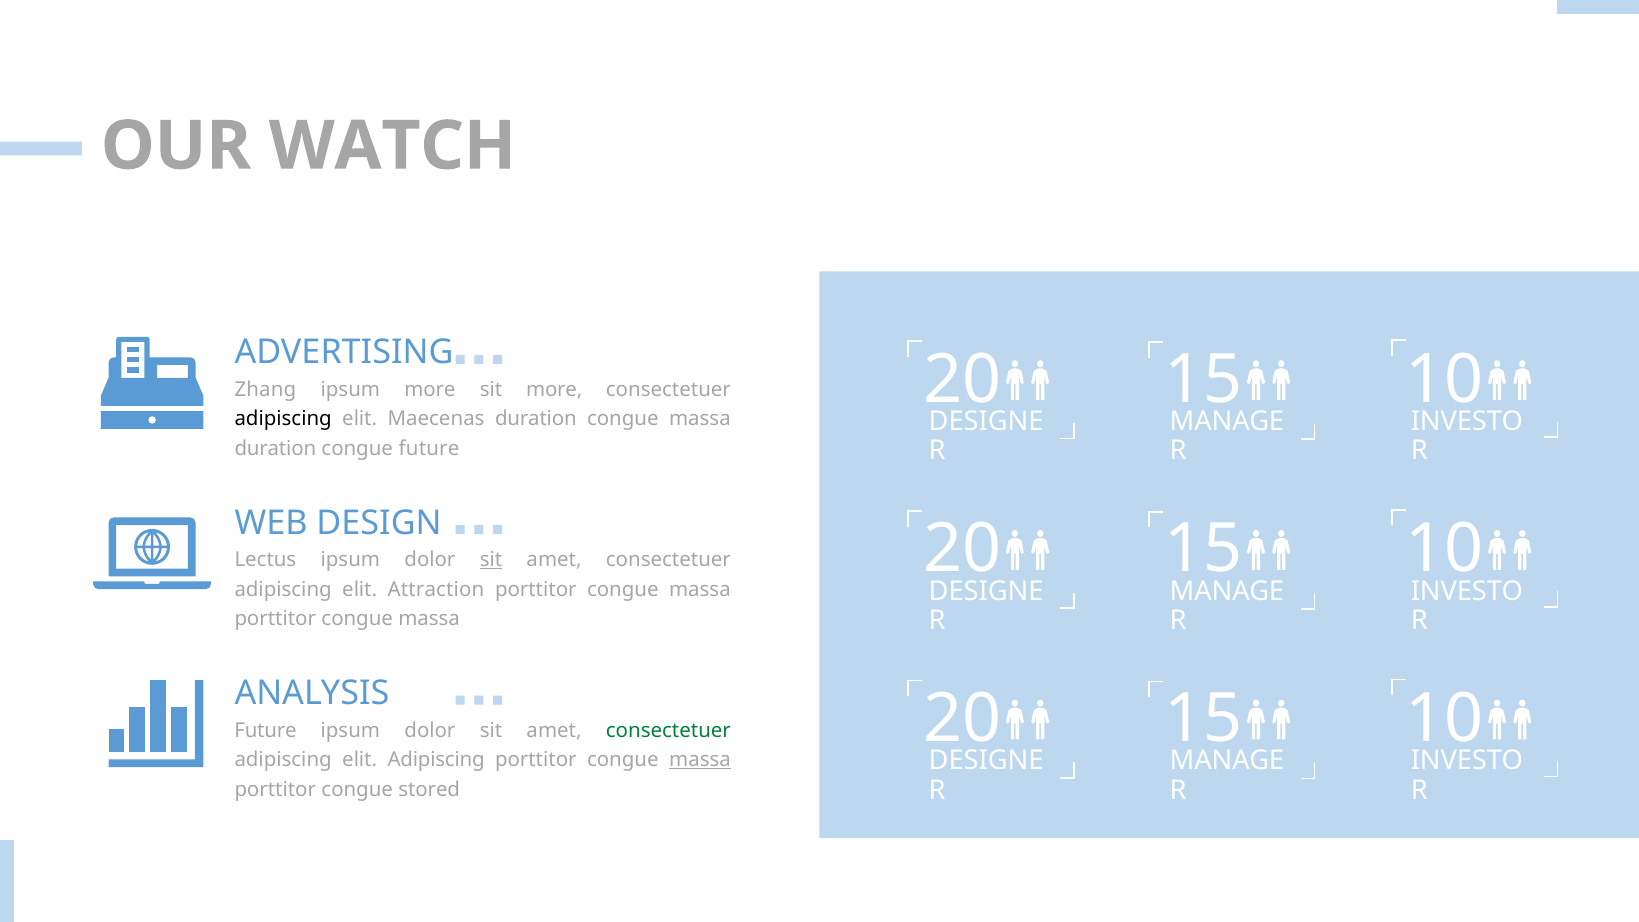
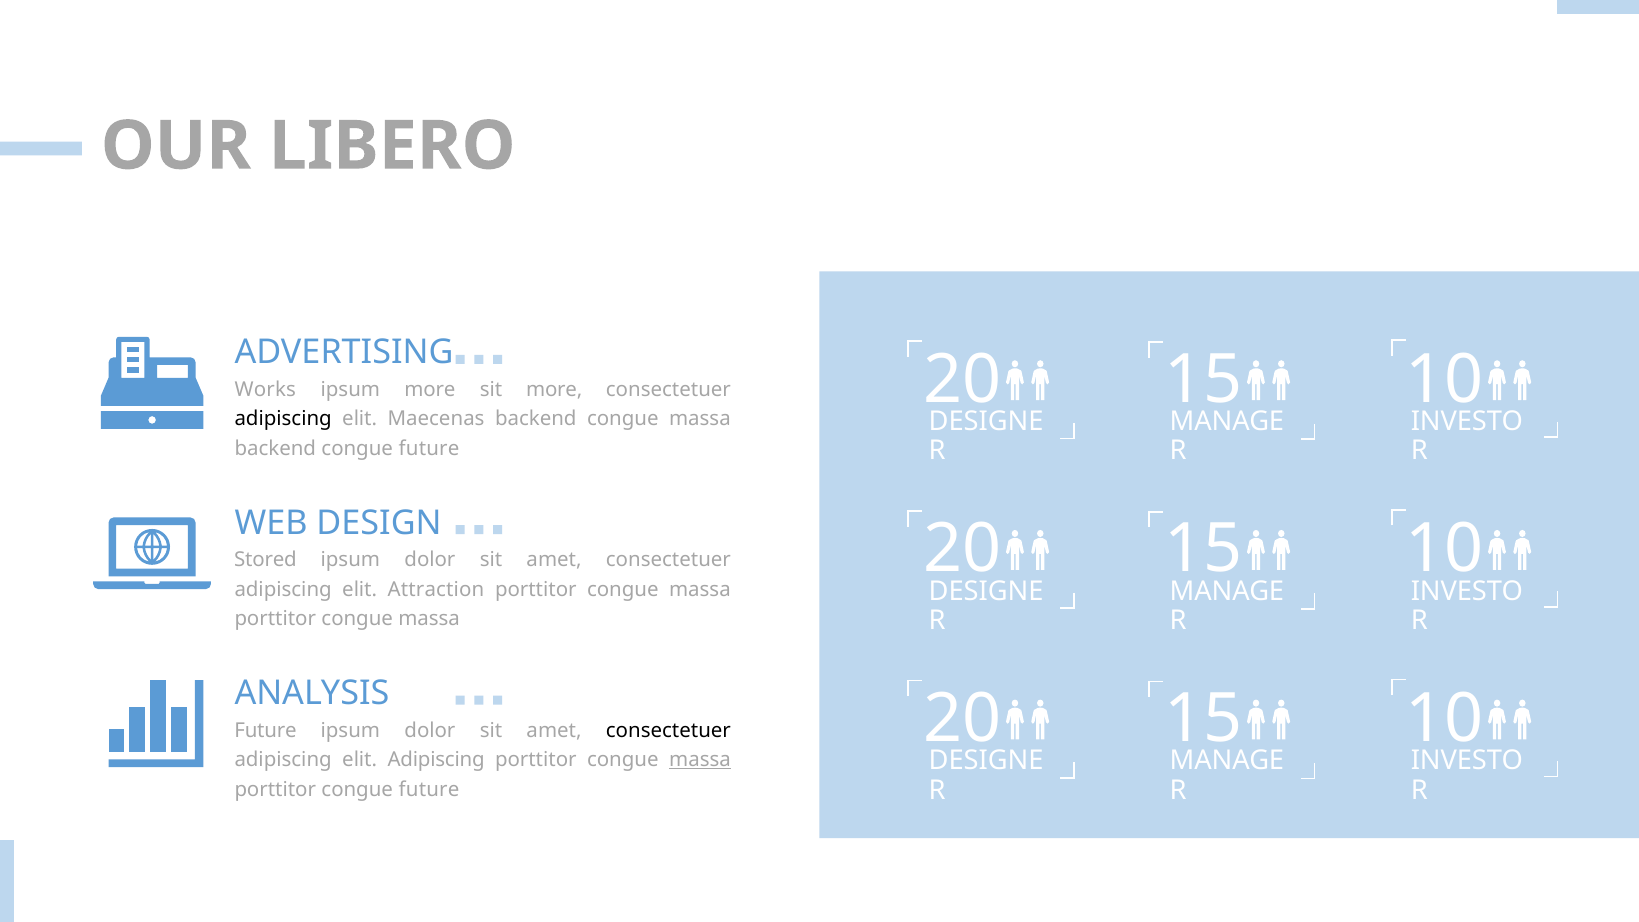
WATCH: WATCH -> LIBERO (392, 146)
Zhang: Zhang -> Works (265, 390)
Maecenas duration: duration -> backend (536, 419)
duration: duration -> backend (275, 448)
Lectus: Lectus -> Stored (265, 560)
sit underline: present -> none (491, 560)
consectetuer colour: green -> black (668, 730)
porttitor congue stored: stored -> future (429, 789)
